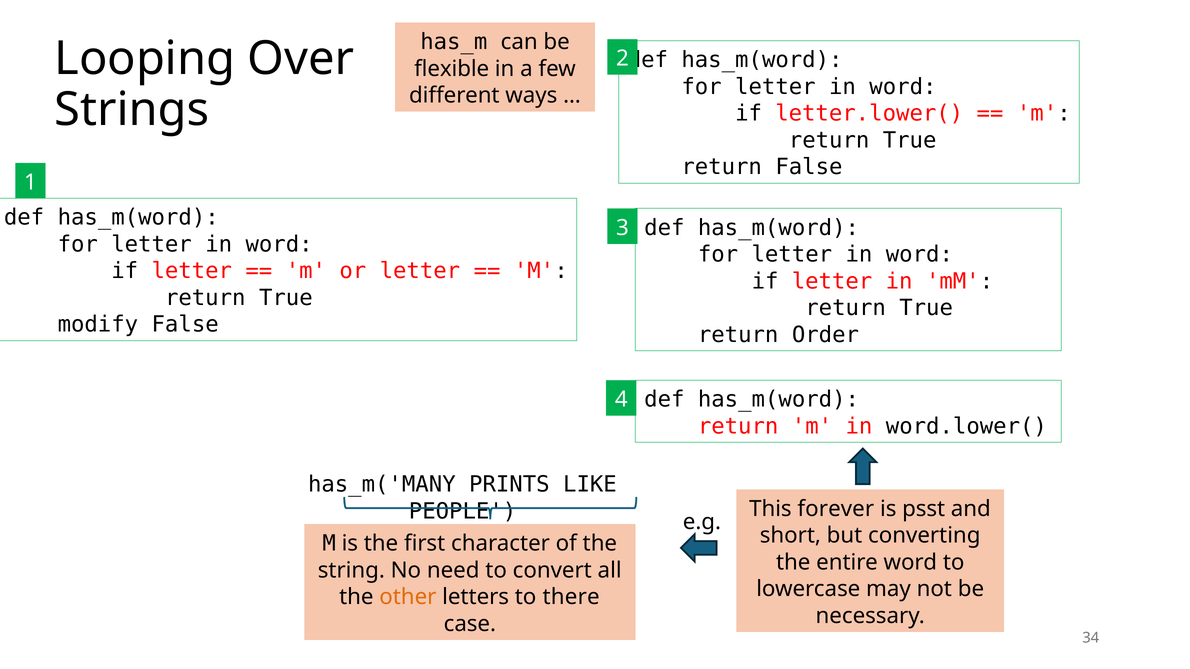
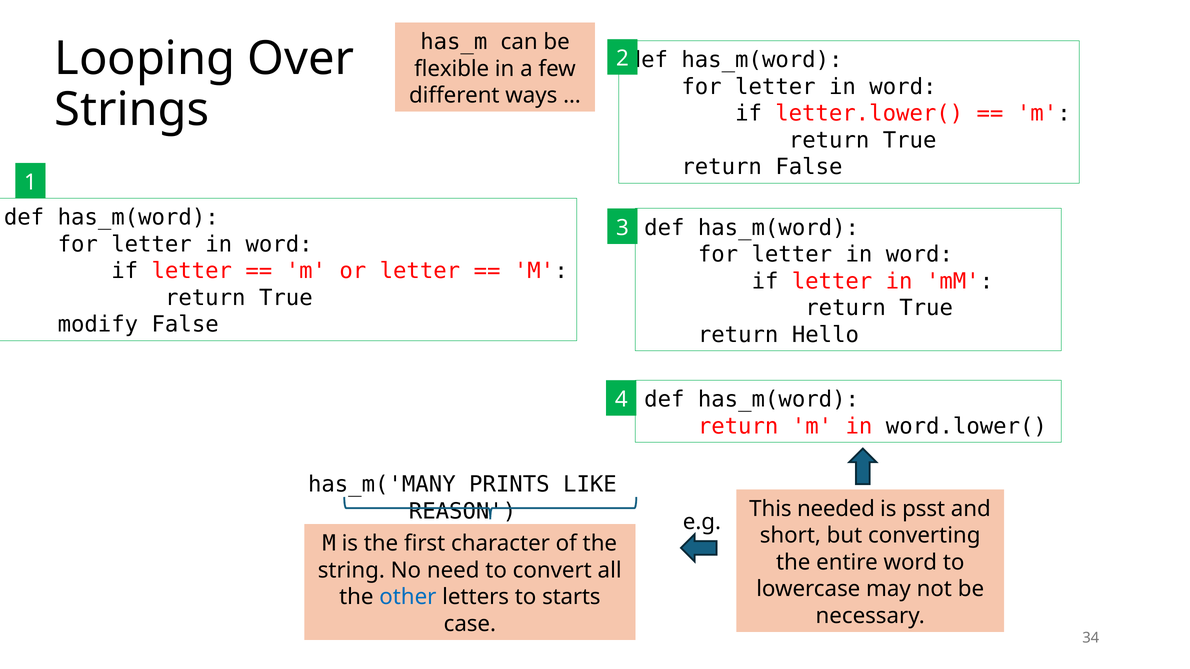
Order: Order -> Hello (825, 335)
PEOPLE: PEOPLE -> REASON (463, 512)
forever: forever -> needed (836, 509)
other colour: orange -> blue (408, 597)
there: there -> starts (571, 597)
